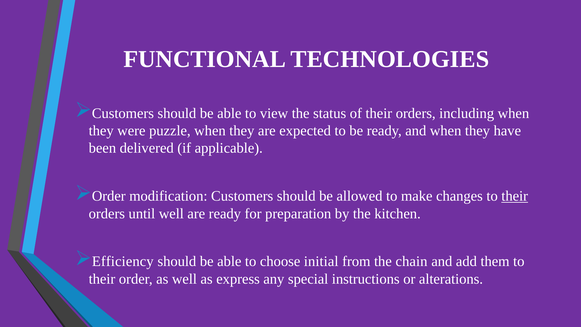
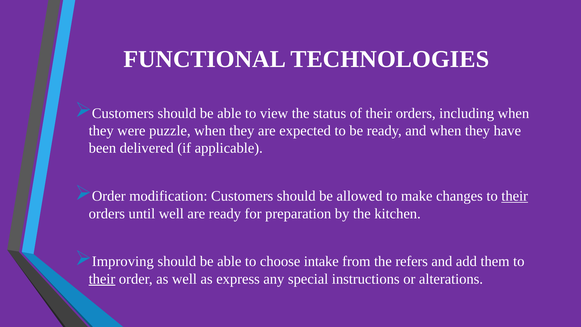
Efficiency: Efficiency -> Improving (123, 261)
initial: initial -> intake (321, 261)
chain: chain -> refers (412, 261)
their underline: none -> present (102, 279)
